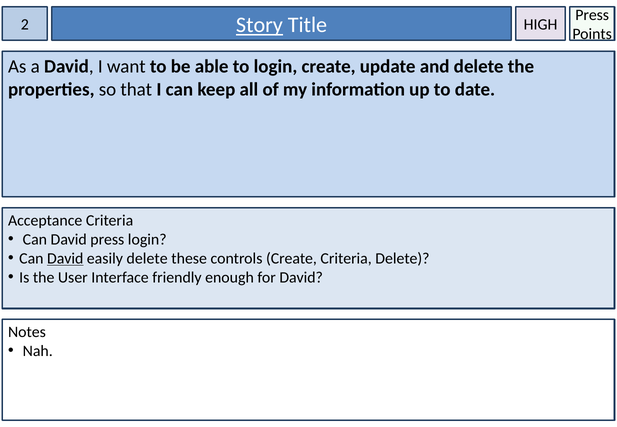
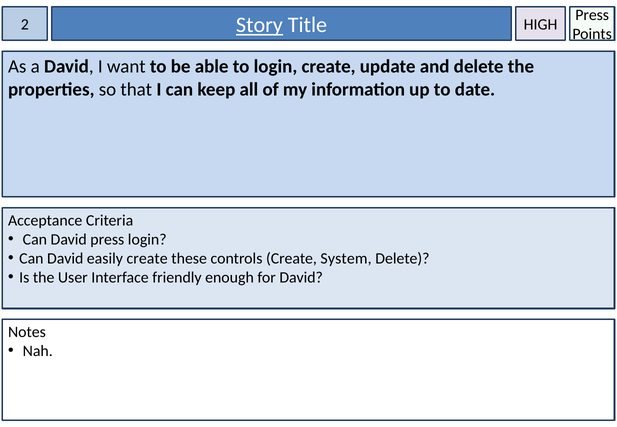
David underline: present -> none (65, 259)
easily delete: delete -> create (147, 259)
Create Criteria: Criteria -> System (346, 259)
